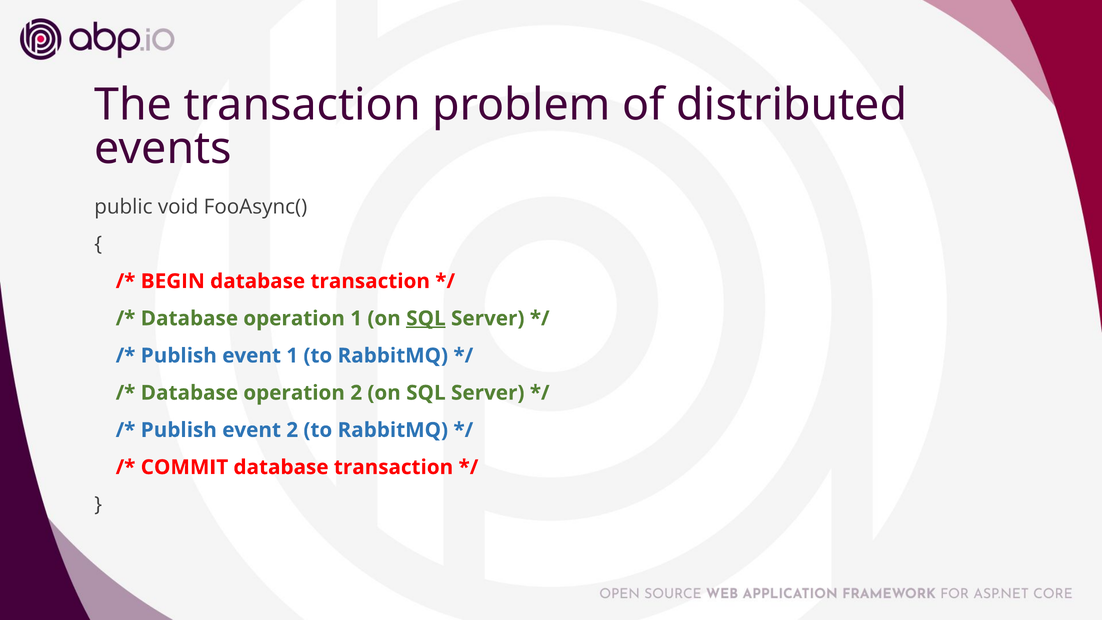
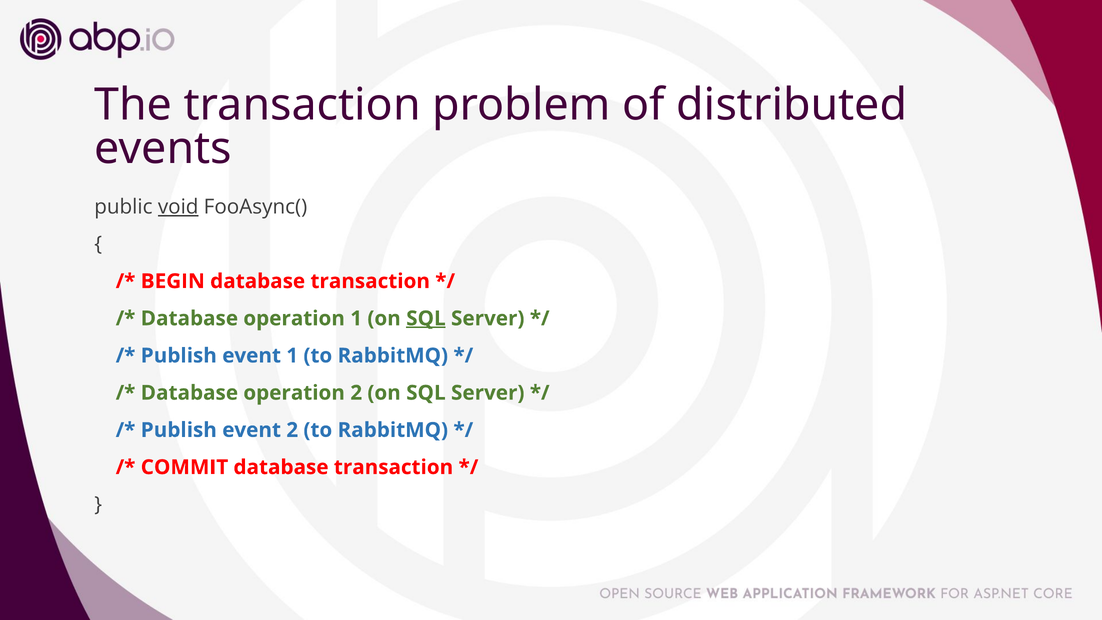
void underline: none -> present (178, 207)
